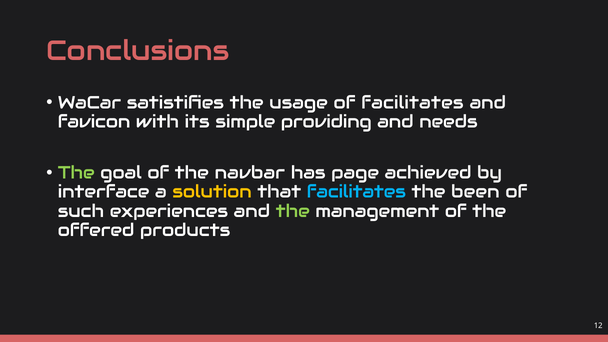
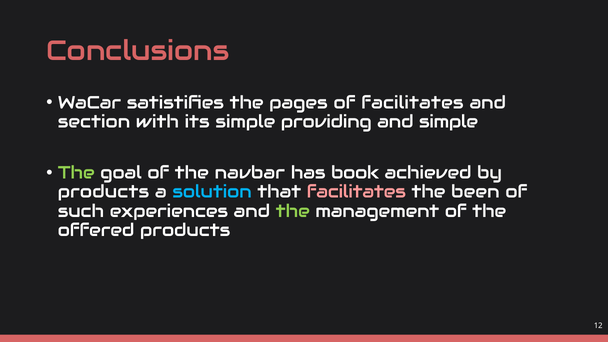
usage: usage -> pages (299, 103)
favicon: favicon -> section (94, 122)
and needs: needs -> simple (449, 122)
page: page -> book (355, 173)
interface: interface -> products (103, 192)
solution colour: yellow -> light blue (212, 192)
facilitates colour: light blue -> pink (356, 192)
